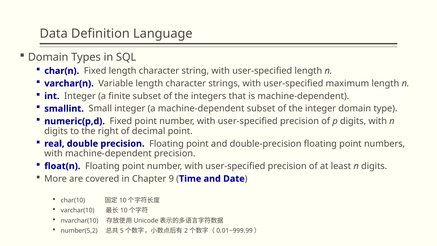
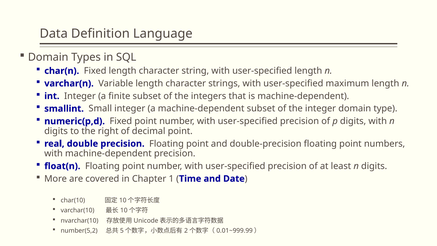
9: 9 -> 1 (171, 179)
